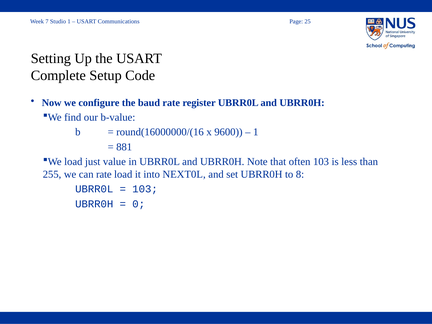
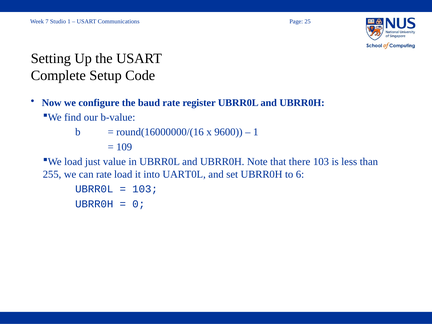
881: 881 -> 109 (124, 147)
often: often -> there (300, 162)
NEXT0L: NEXT0L -> UART0L (184, 174)
8: 8 -> 6 (300, 174)
